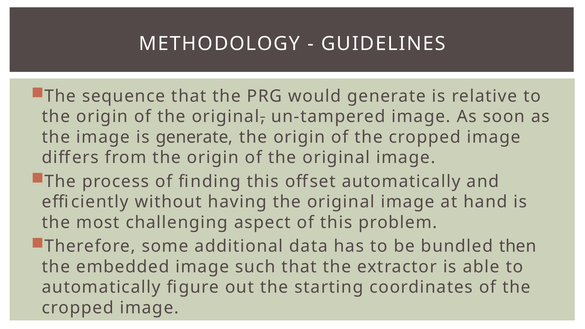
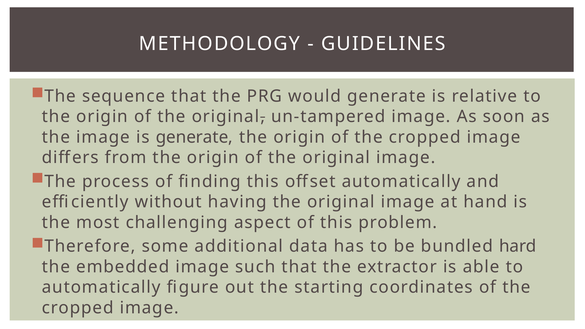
then: then -> hard (518, 246)
